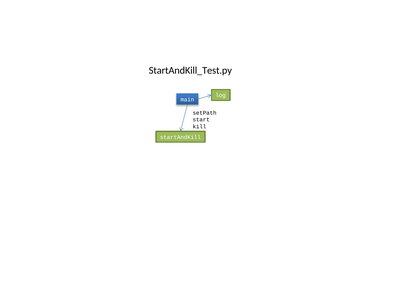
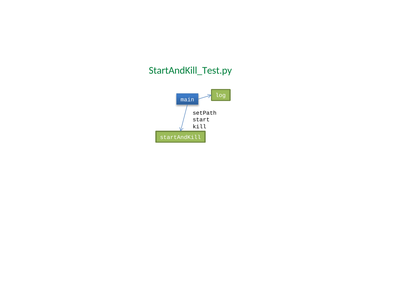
StartAndKill_Test.py colour: black -> green (190, 71)
